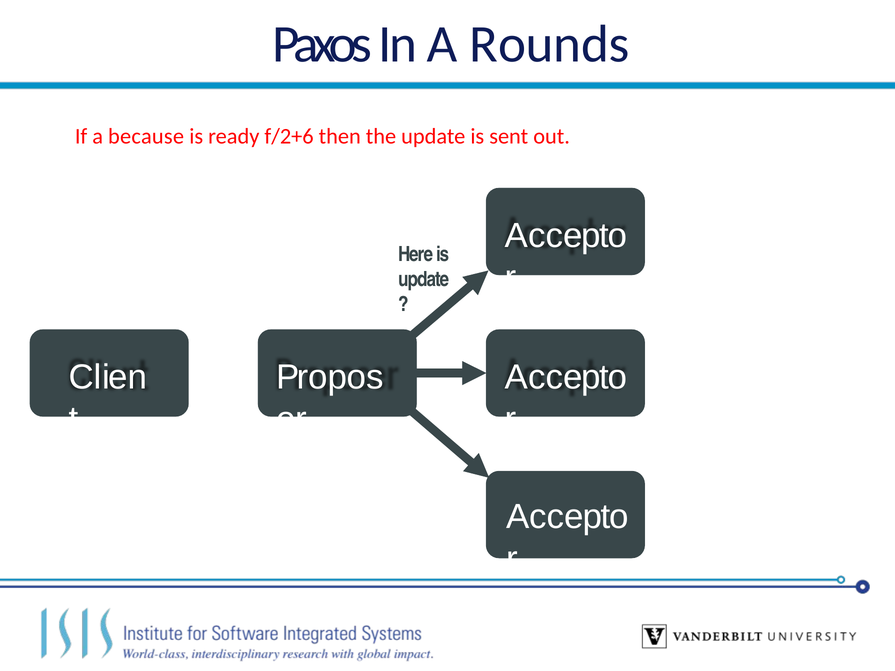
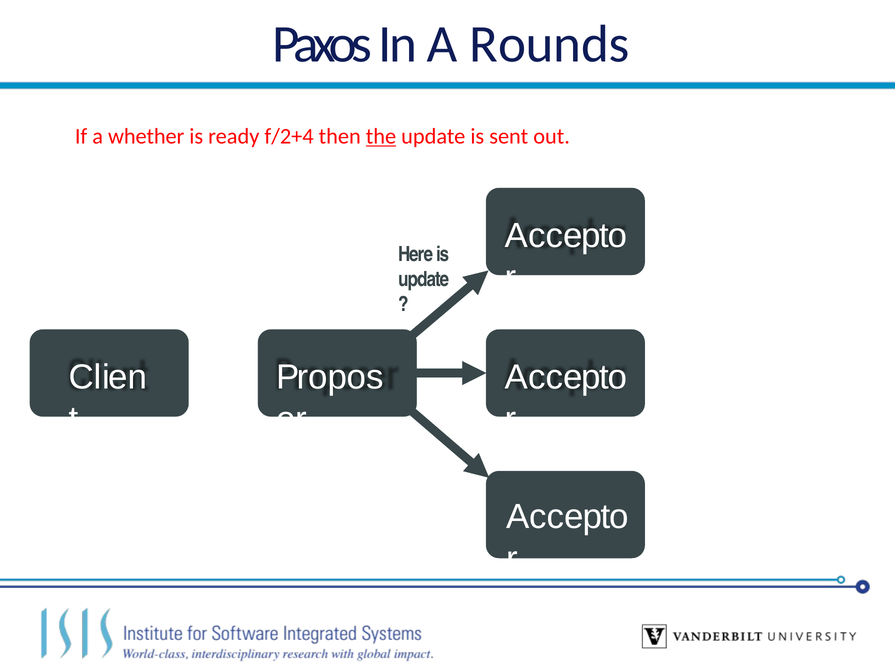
because: because -> whether (146, 136)
f/2+6: f/2+6 -> f/2+4 (289, 136)
the underline: none -> present (381, 136)
